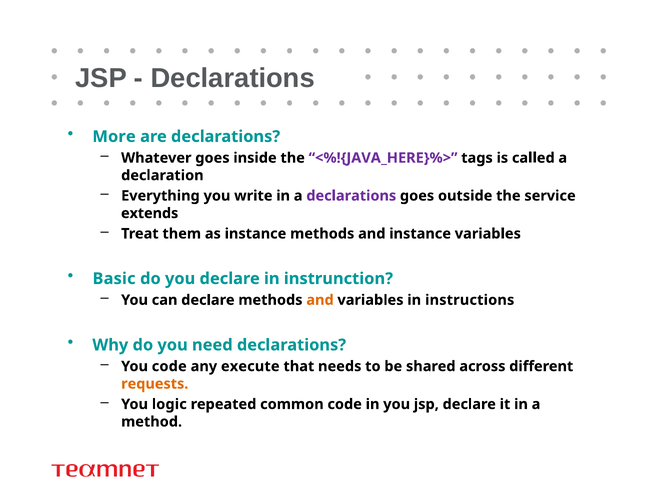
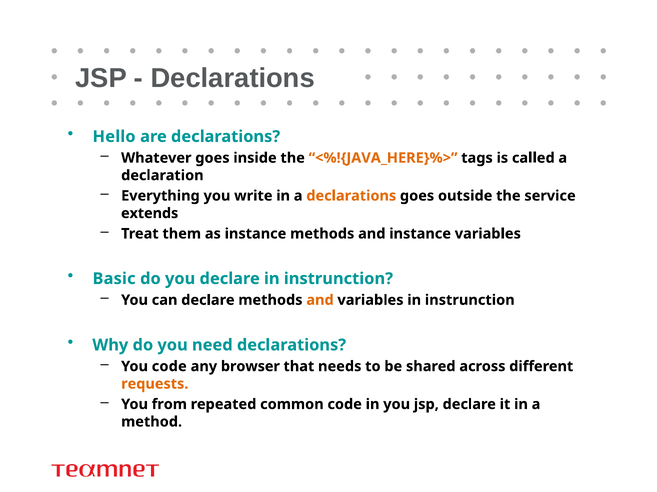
More: More -> Hello (114, 137)
<%!{JAVA_HERE}%> colour: purple -> orange (383, 158)
declarations colour: purple -> orange (351, 196)
variables in instructions: instructions -> instrunction (470, 300)
execute: execute -> browser (250, 367)
logic: logic -> from (169, 405)
